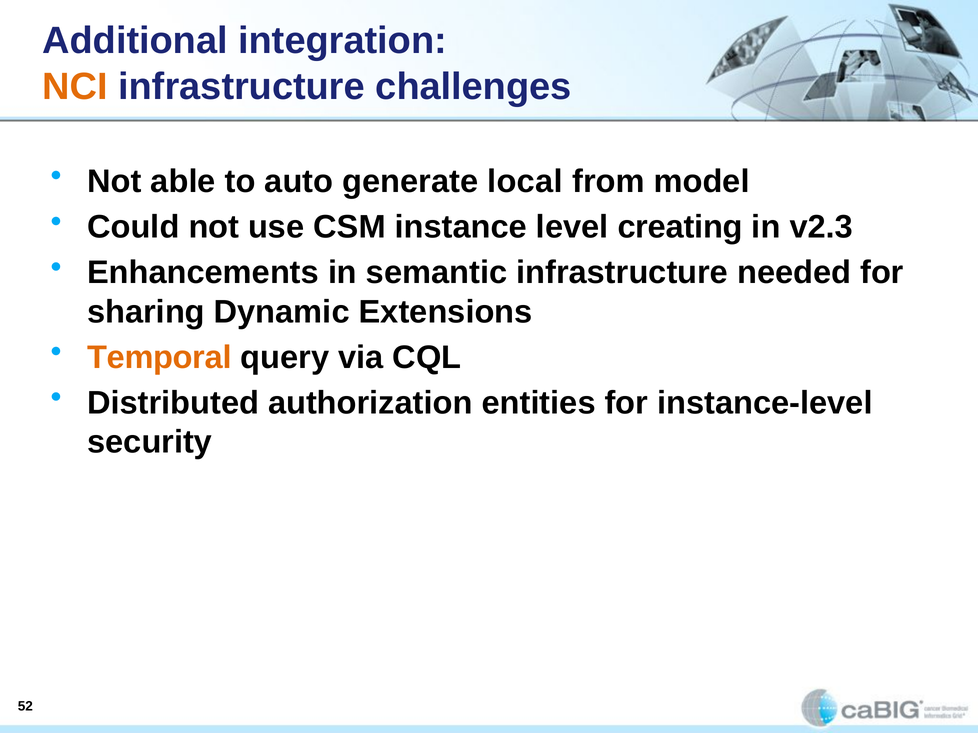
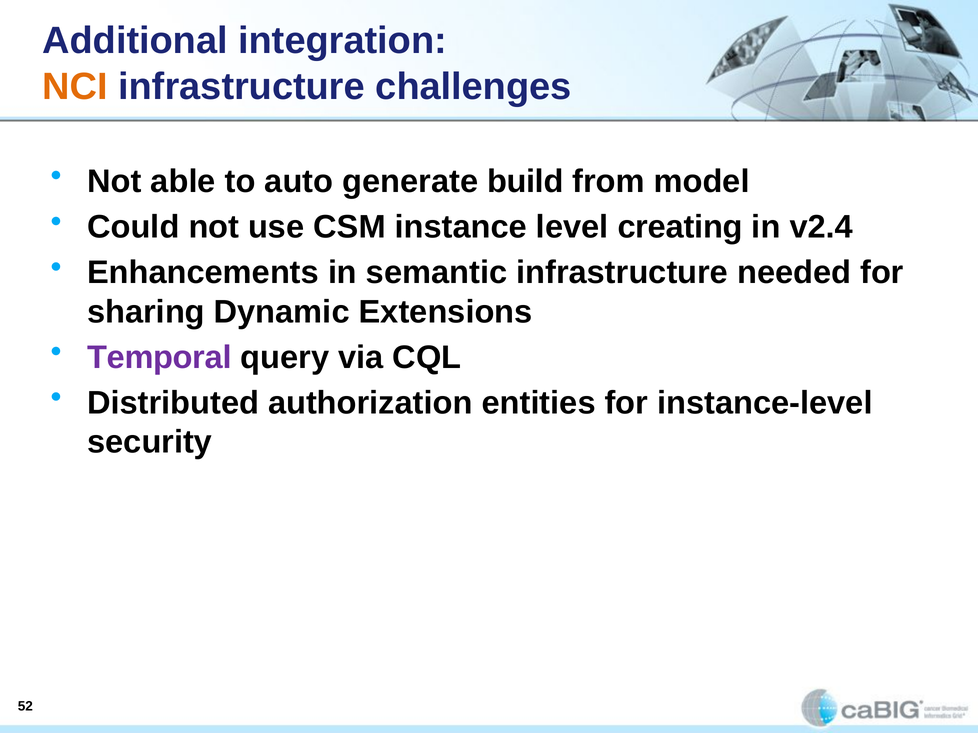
local: local -> build (525, 182)
v2.3: v2.3 -> v2.4 (821, 227)
Temporal colour: orange -> purple (159, 358)
